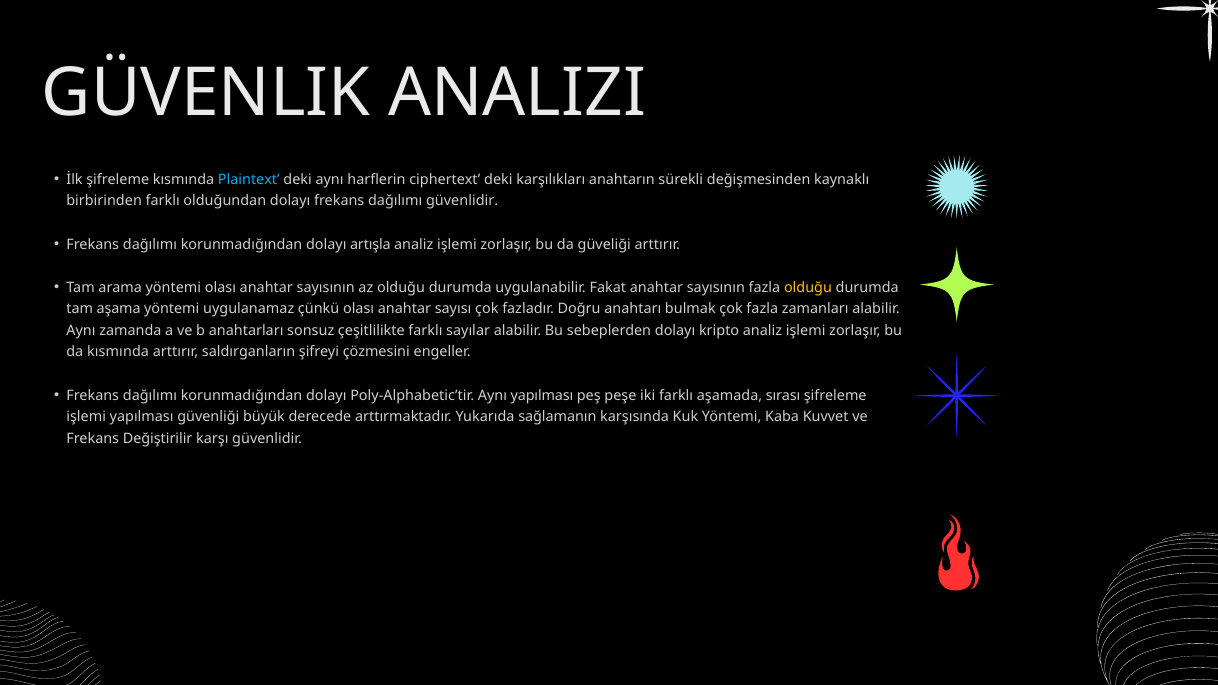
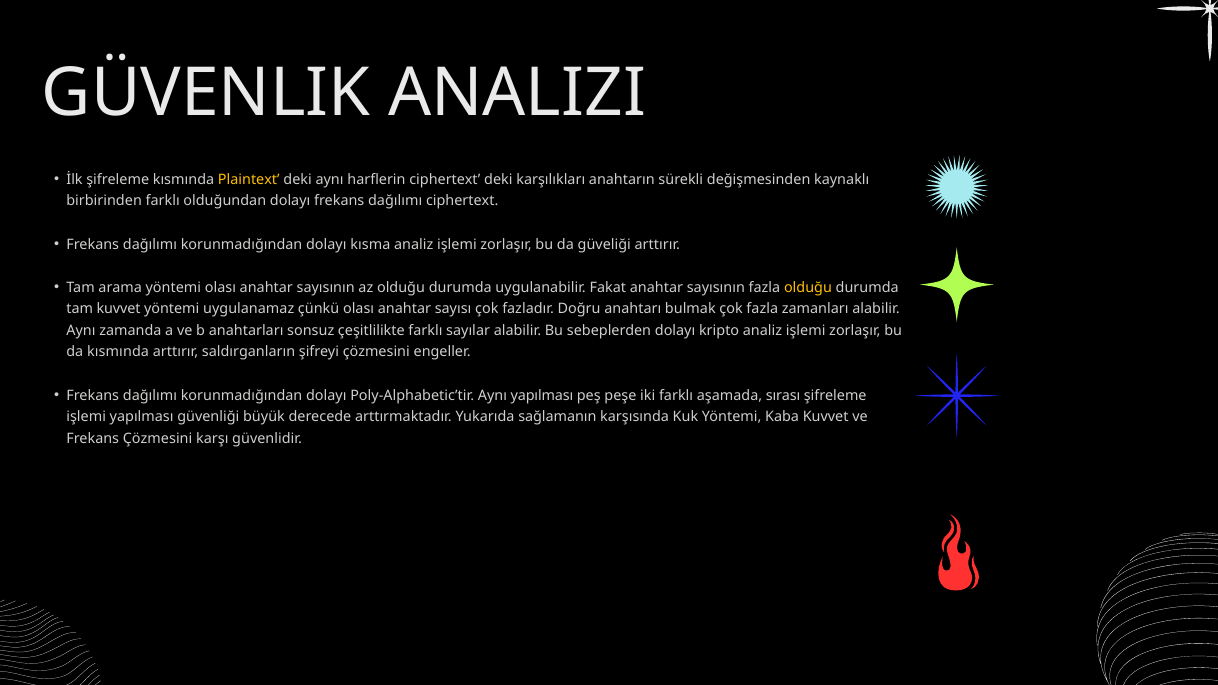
Plaintext colour: light blue -> yellow (249, 180)
dağılımı güvenlidir: güvenlidir -> ciphertext (462, 201)
artışla: artışla -> kısma (370, 244)
tam aşama: aşama -> kuvvet (119, 309)
Frekans Değiştirilir: Değiştirilir -> Çözmesini (158, 439)
